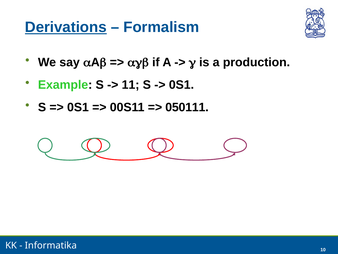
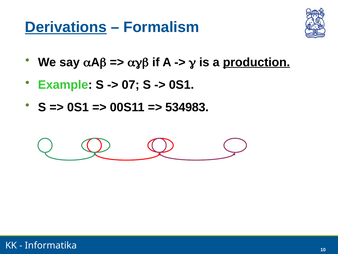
production underline: none -> present (256, 62)
11: 11 -> 07 (131, 85)
050111: 050111 -> 534983 (187, 107)
